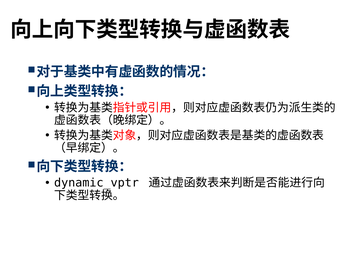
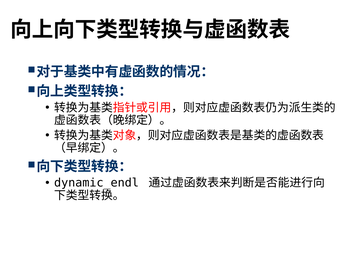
dynamic_vptr: dynamic_vptr -> dynamic_endl (96, 183)
